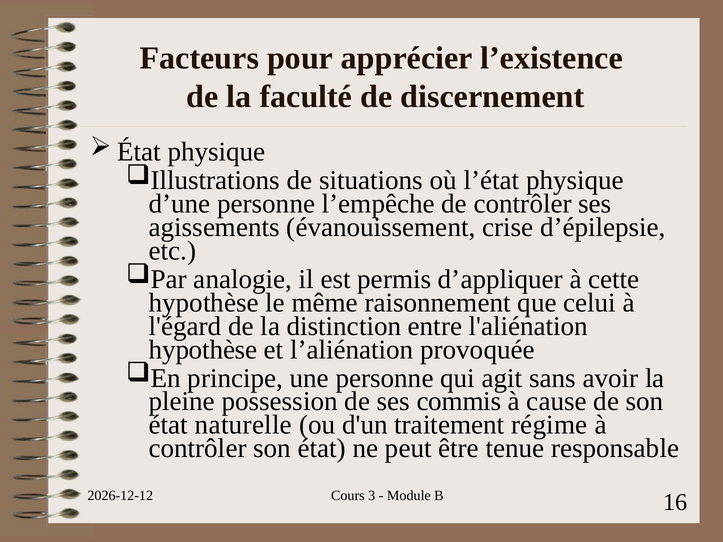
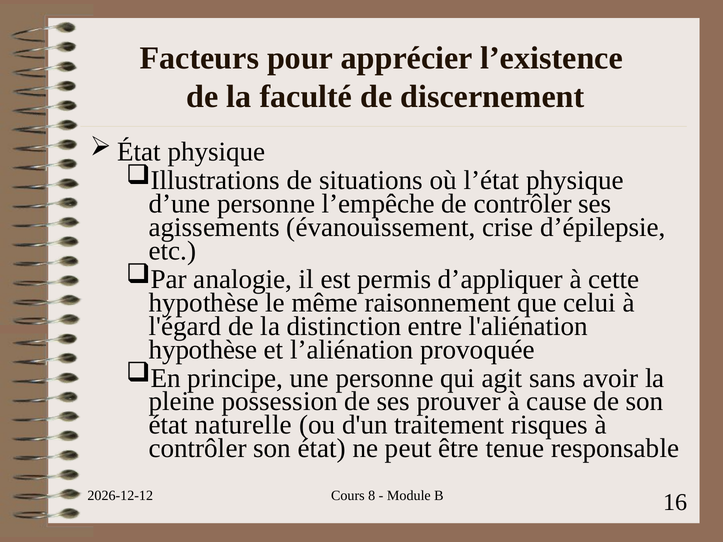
commis: commis -> prouver (459, 402)
régime: régime -> risques (549, 425)
3: 3 -> 8 (372, 496)
